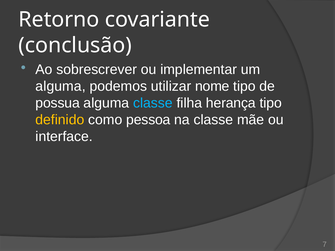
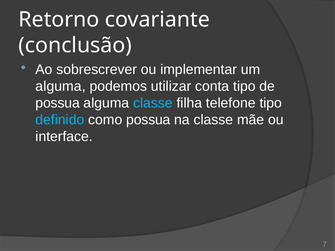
nome: nome -> conta (212, 86)
herança: herança -> telefone (231, 103)
definido colour: yellow -> light blue (60, 120)
como pessoa: pessoa -> possua (148, 120)
